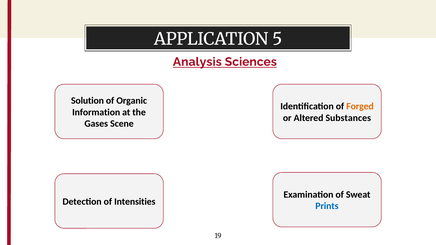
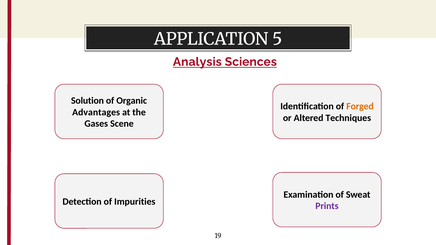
Information: Information -> Advantages (96, 112)
Substances: Substances -> Techniques (348, 118)
Intensities: Intensities -> Impurities (135, 202)
Prints colour: blue -> purple (327, 206)
